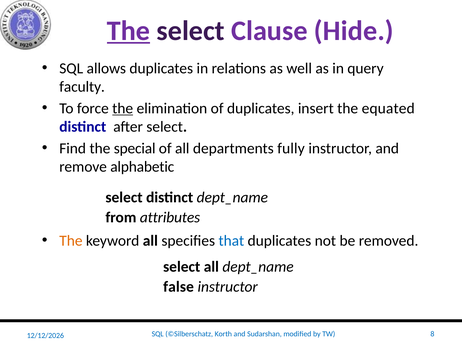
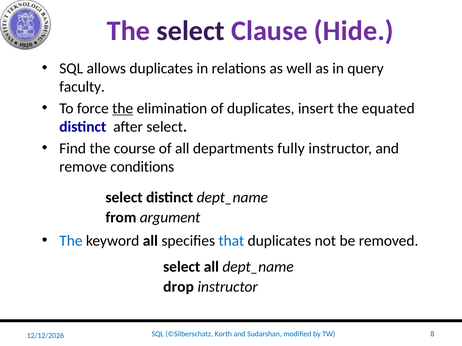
The underline: present -> none (129, 31)
special: special -> course (135, 149)
alphabetic: alphabetic -> conditions (142, 167)
attributes: attributes -> argument (170, 218)
The colour: orange -> blue (71, 241)
false: false -> drop (179, 287)
